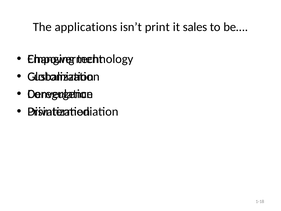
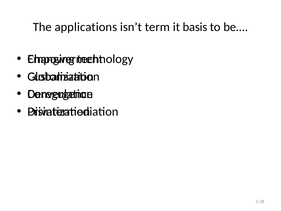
print: print -> term (157, 27)
sales: sales -> basis (195, 27)
